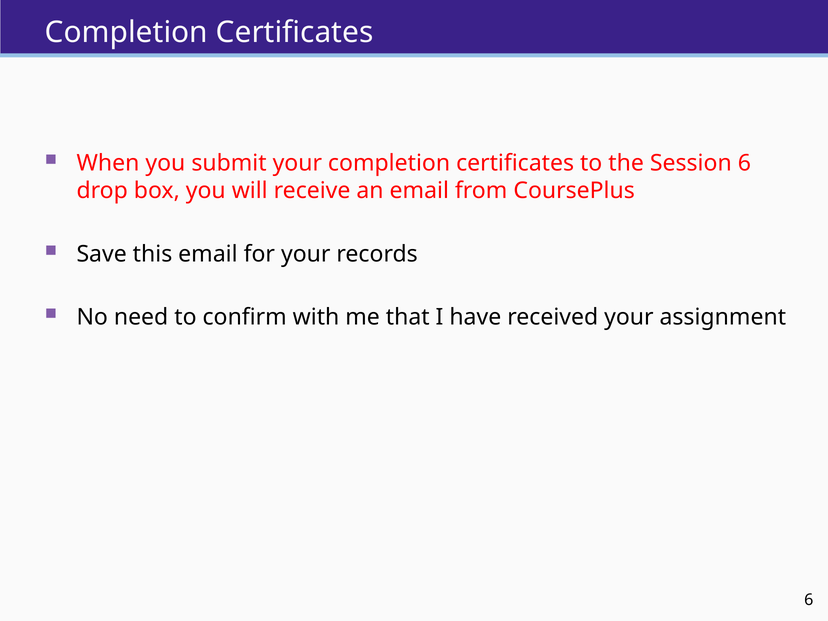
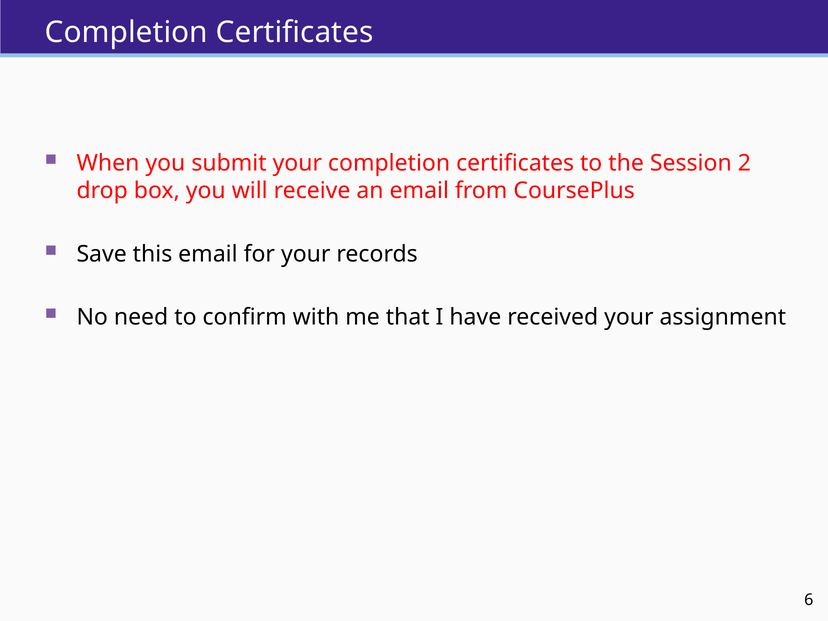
Session 6: 6 -> 2 (744, 163)
